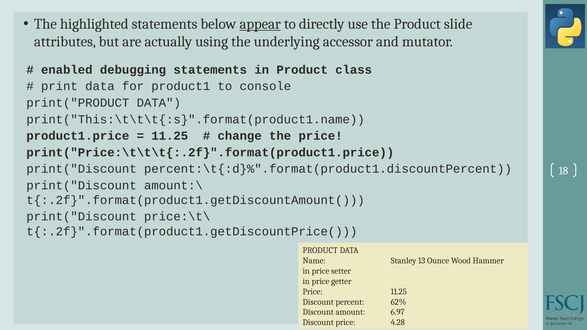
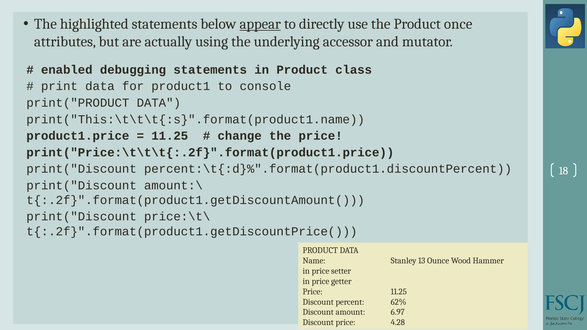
slide: slide -> once (458, 24)
